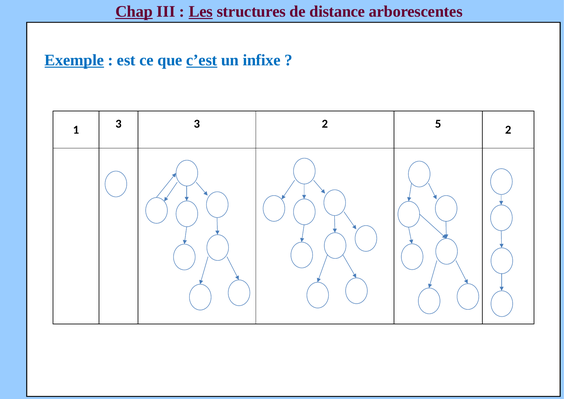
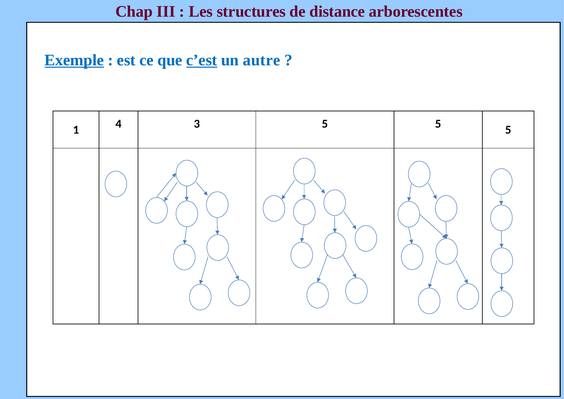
Chap underline: present -> none (134, 12)
Les underline: present -> none (201, 12)
infixe: infixe -> autre (262, 60)
1 3: 3 -> 4 (118, 124)
3 2: 2 -> 5 (325, 124)
2: 2 -> 5 (508, 130)
